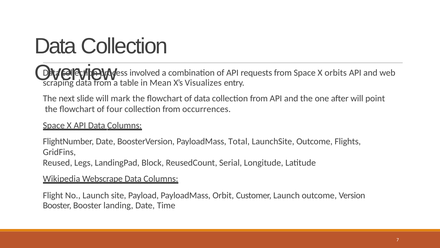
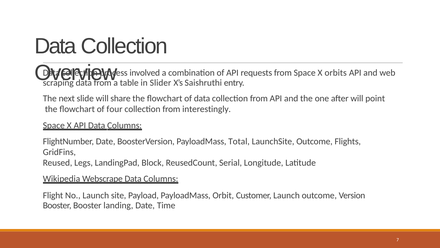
Mean: Mean -> Slider (161, 83)
Visualizes: Visualizes -> Saishruthi (203, 83)
mark: mark -> share (121, 98)
occurrences: occurrences -> interestingly (207, 109)
